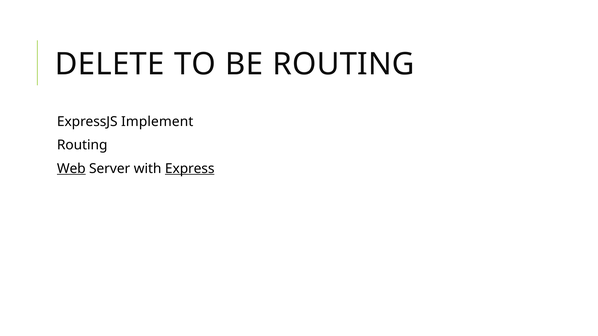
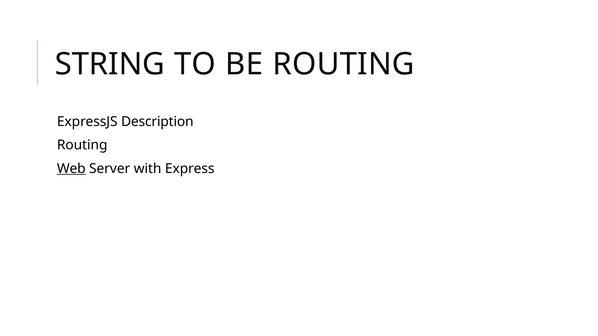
DELETE: DELETE -> STRING (110, 64)
Implement: Implement -> Description (157, 122)
Express underline: present -> none (190, 169)
